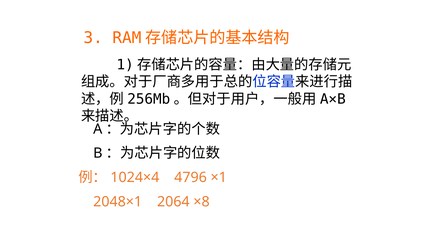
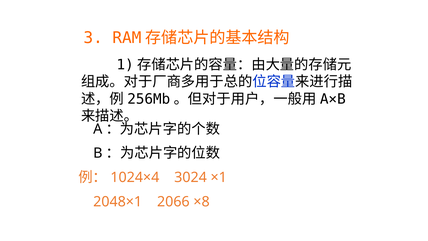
4796: 4796 -> 3024 (191, 177)
2064: 2064 -> 2066 (173, 202)
